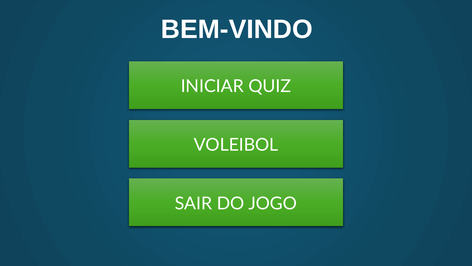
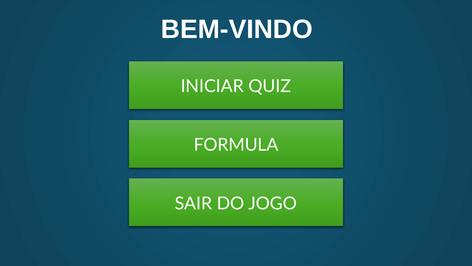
VOLEIBOL: VOLEIBOL -> FORMULA (236, 145)
